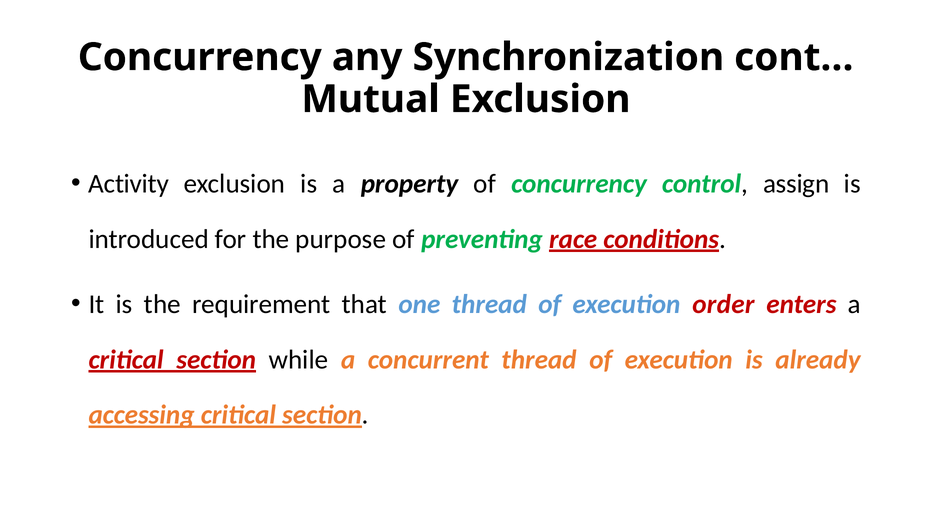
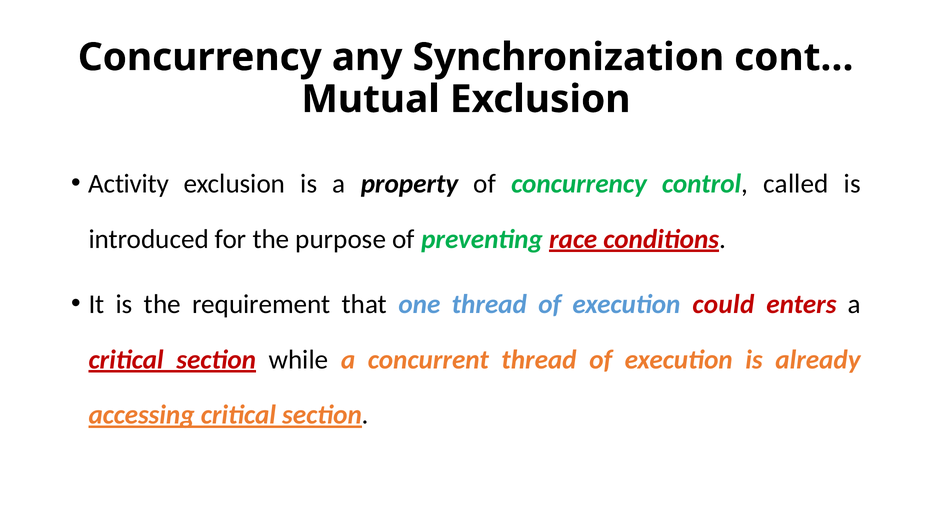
assign: assign -> called (796, 184)
order: order -> could (723, 304)
